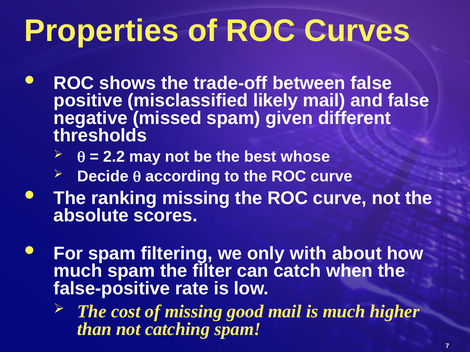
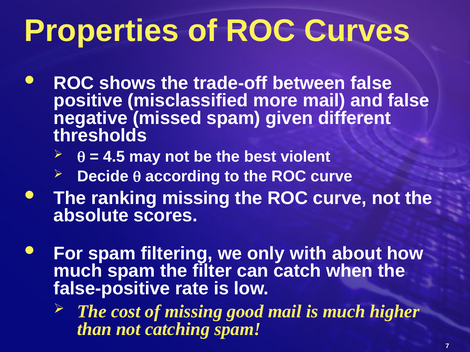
likely: likely -> more (276, 101)
2.2: 2.2 -> 4.5 (114, 157)
whose: whose -> violent (305, 157)
